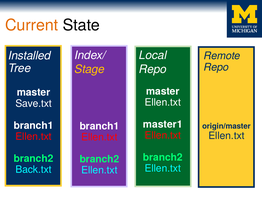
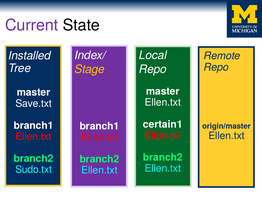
Current colour: orange -> purple (32, 25)
master1: master1 -> certain1 (163, 124)
Back.txt: Back.txt -> Sudo.txt (34, 169)
